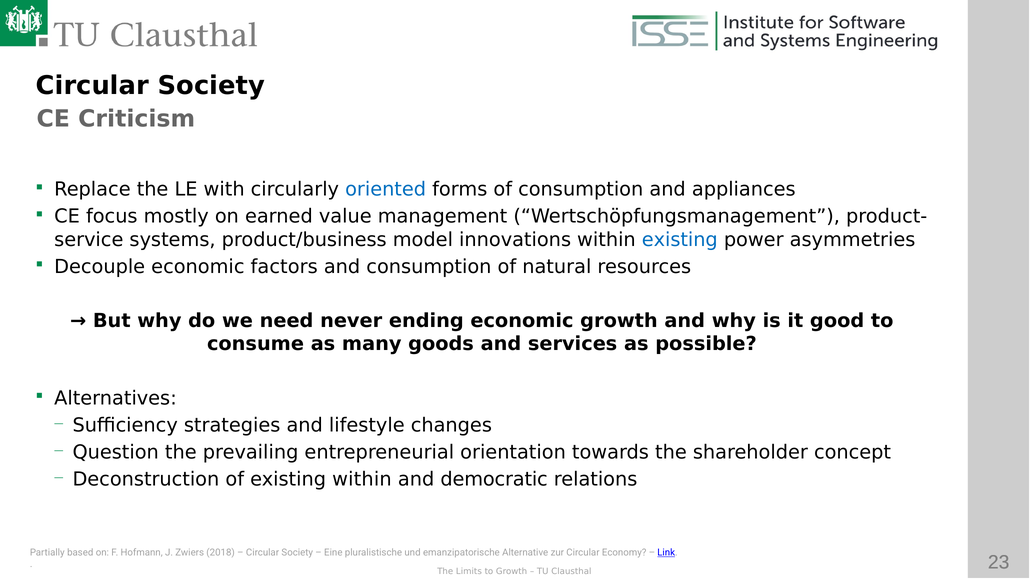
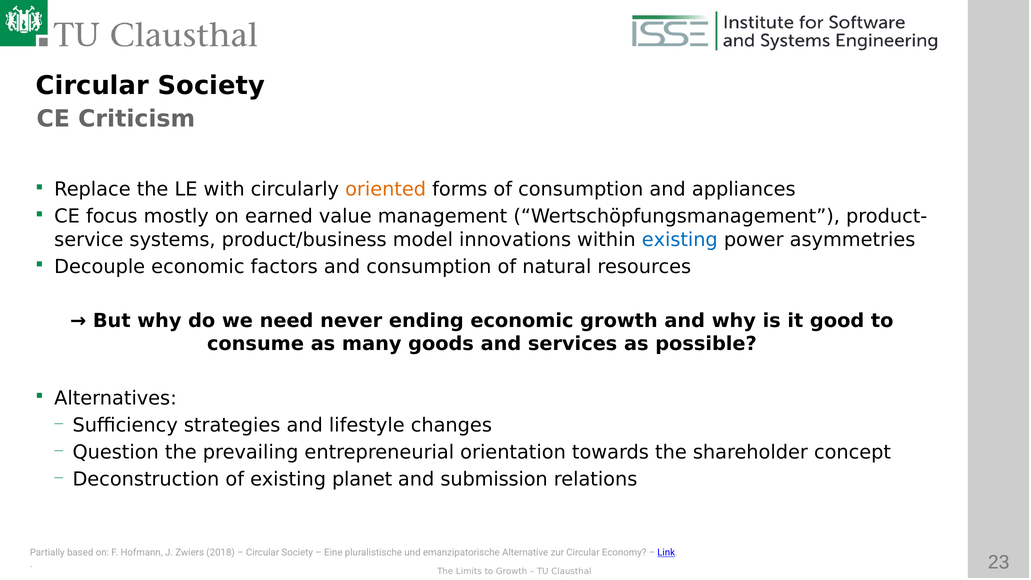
oriented colour: blue -> orange (386, 189)
existing within: within -> planet (362, 479)
democratic: democratic -> submission (494, 479)
